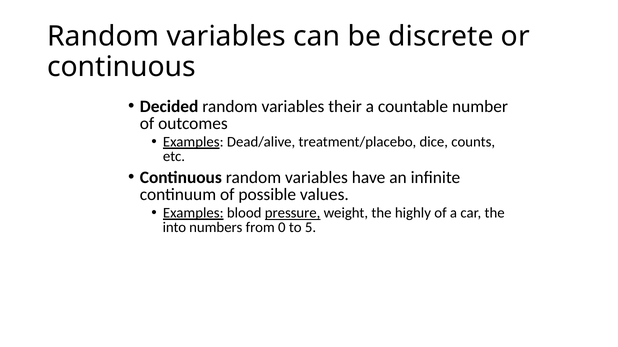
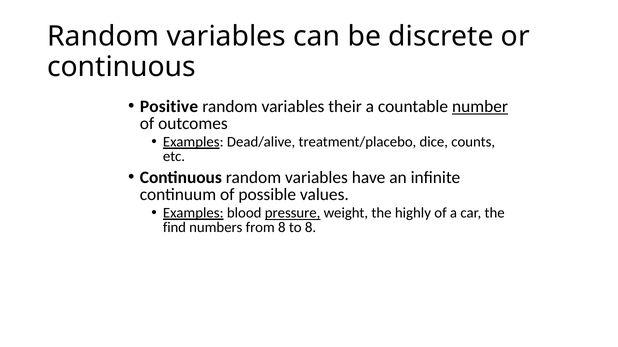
Decided: Decided -> Positive (169, 107)
number underline: none -> present (480, 107)
into: into -> find (174, 228)
from 0: 0 -> 8 (282, 228)
to 5: 5 -> 8 (311, 228)
